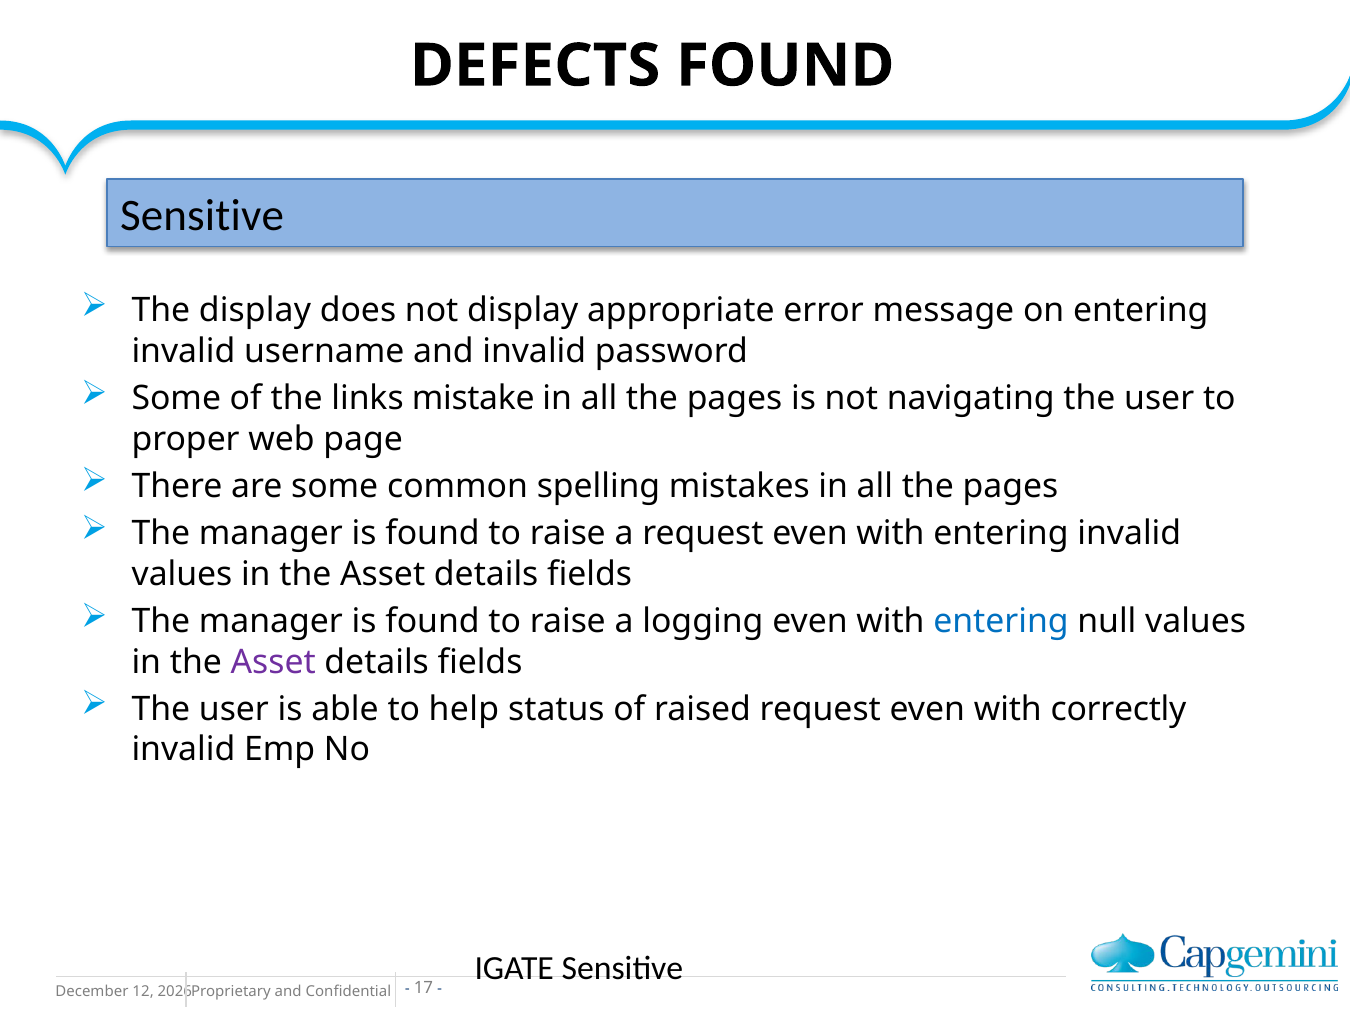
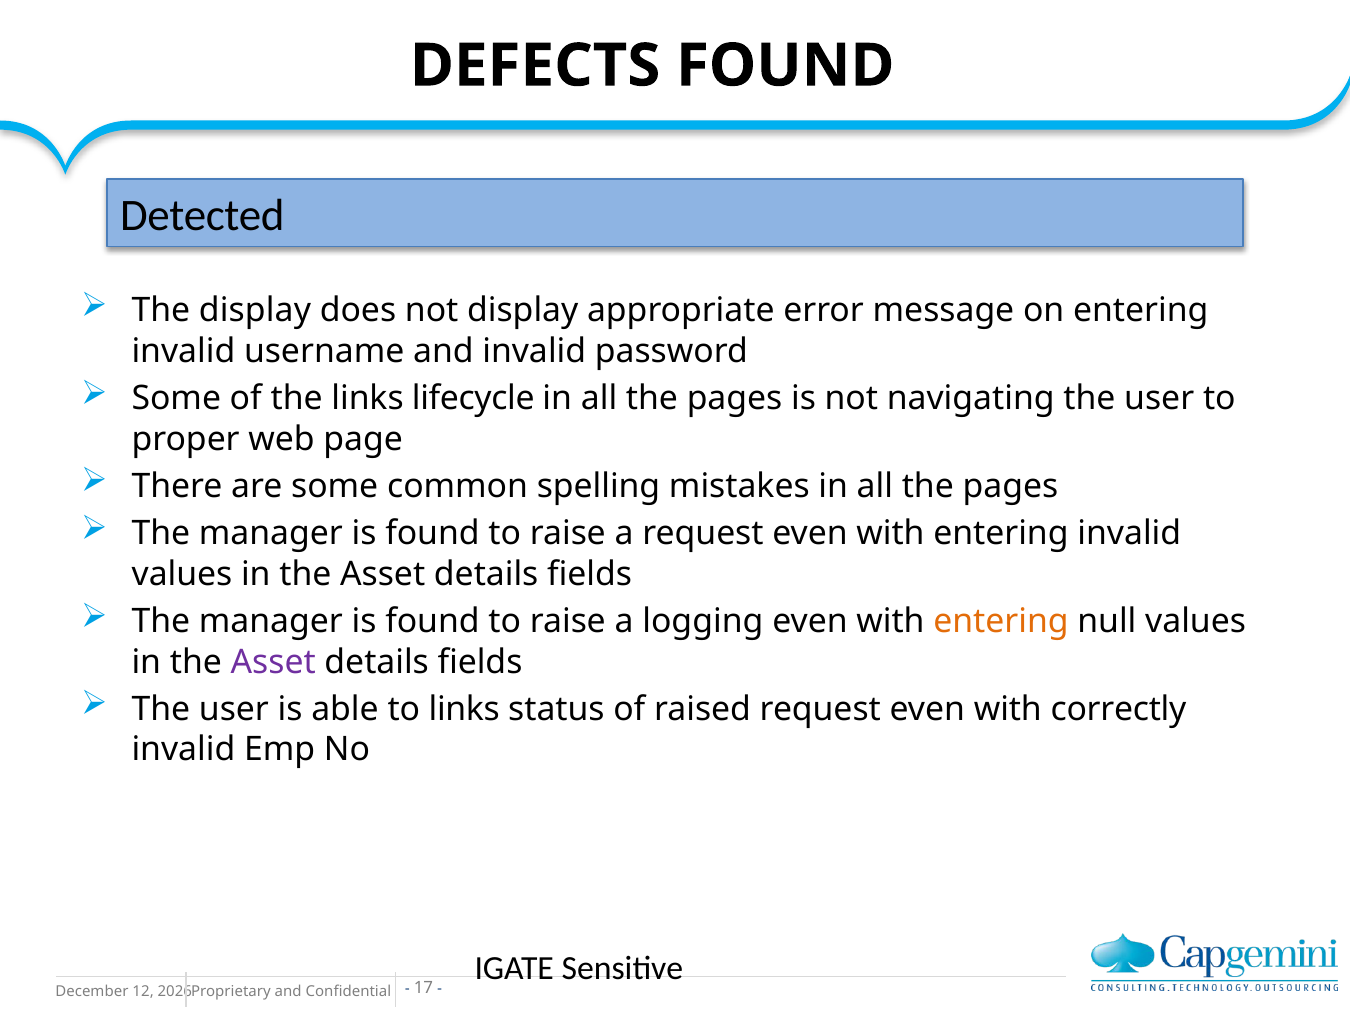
Sensitive: Sensitive -> Detected (202, 216)
mistake: mistake -> lifecycle (473, 398)
entering colour: blue -> orange (1001, 621)
to help: help -> links (464, 709)
